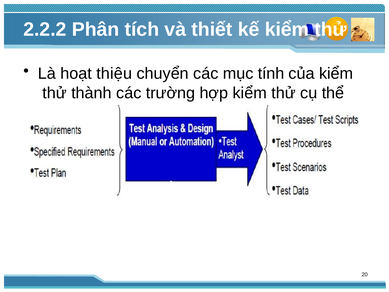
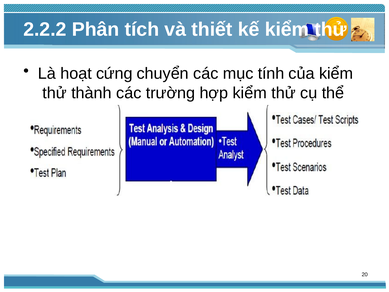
thiệu: thiệu -> cứng (114, 74)
